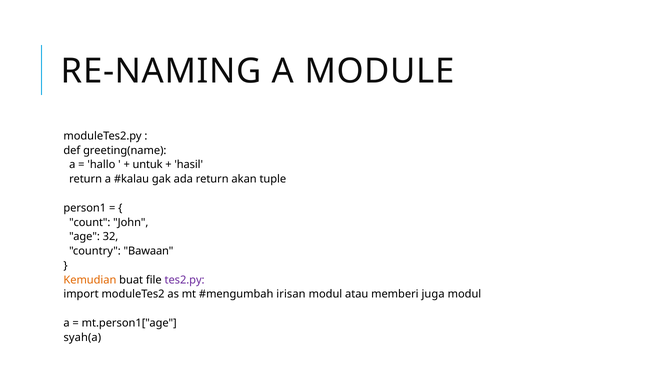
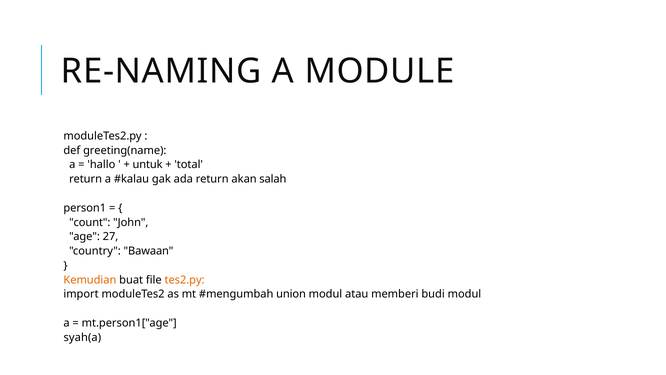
hasil: hasil -> total (189, 165)
tuple: tuple -> salah (273, 179)
32: 32 -> 27 (111, 236)
tes2.py colour: purple -> orange (185, 280)
irisan: irisan -> union (291, 294)
juga: juga -> budi (433, 294)
